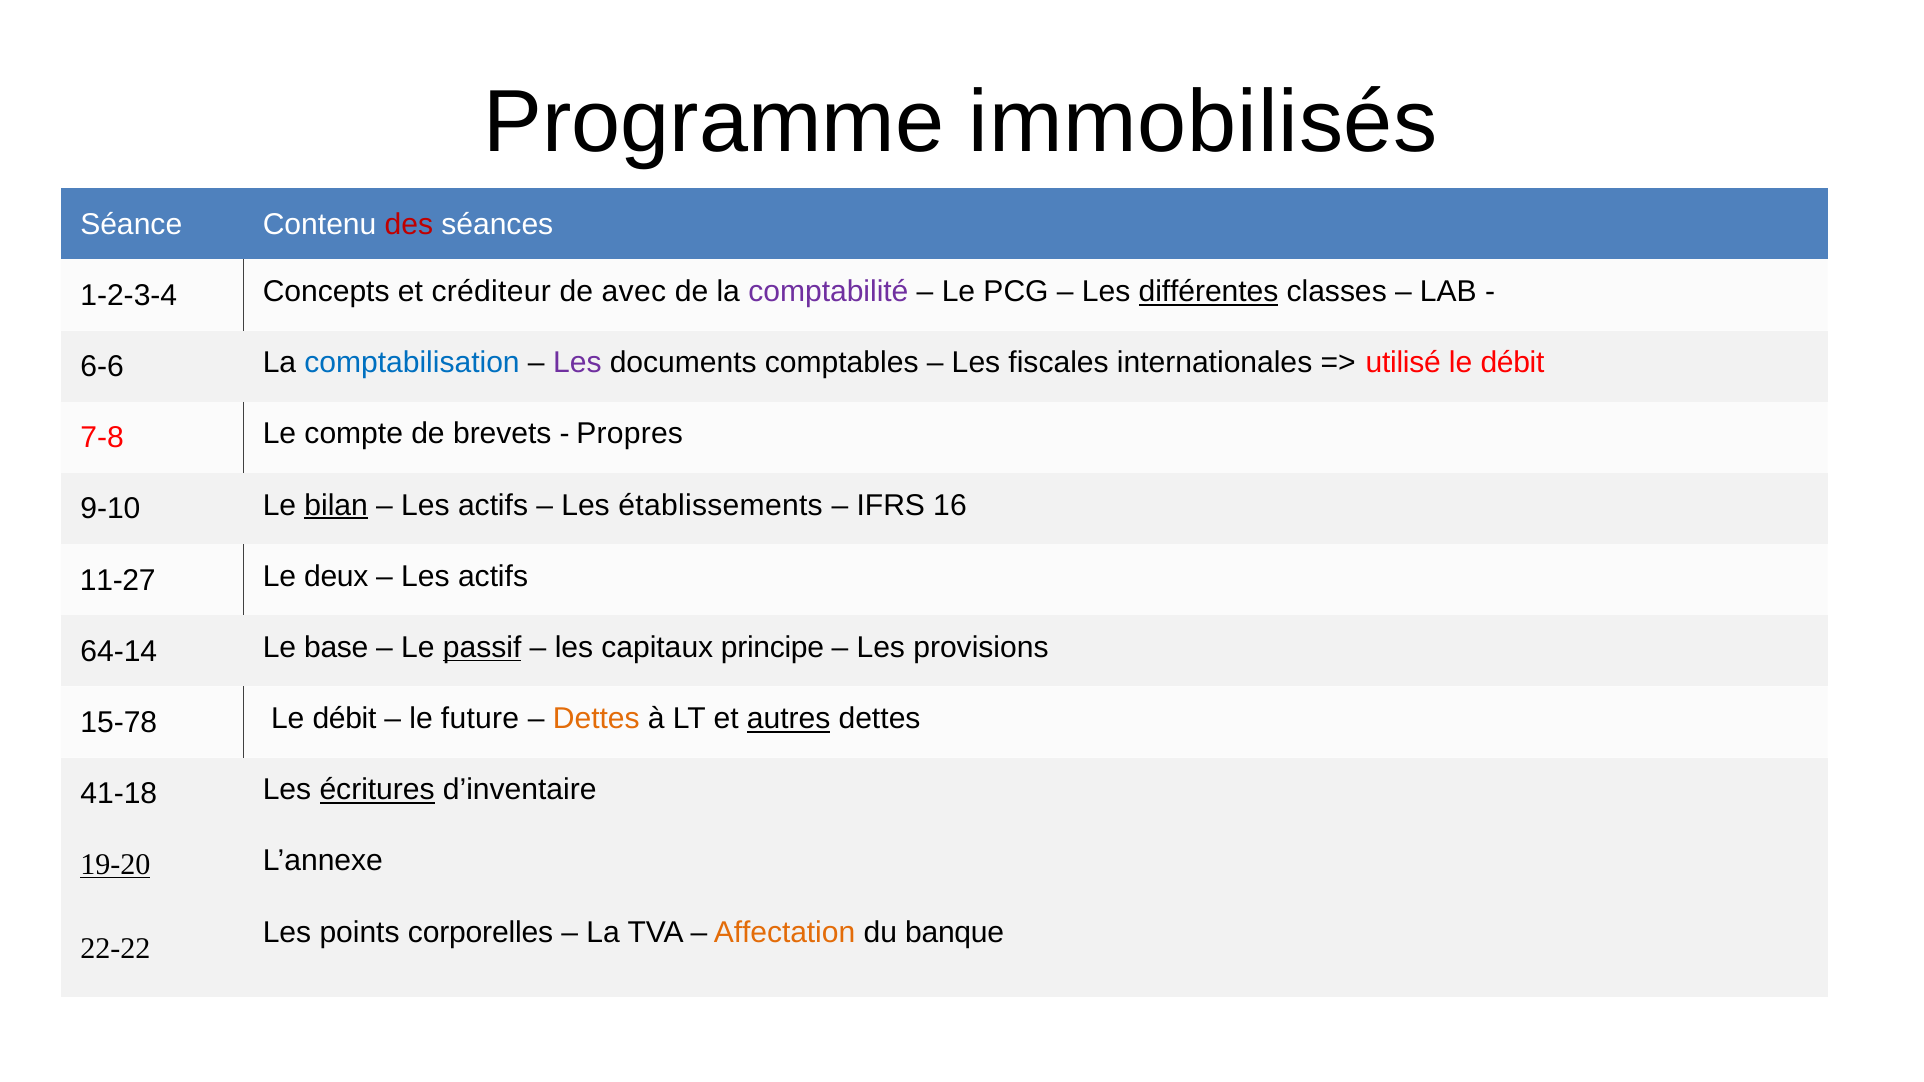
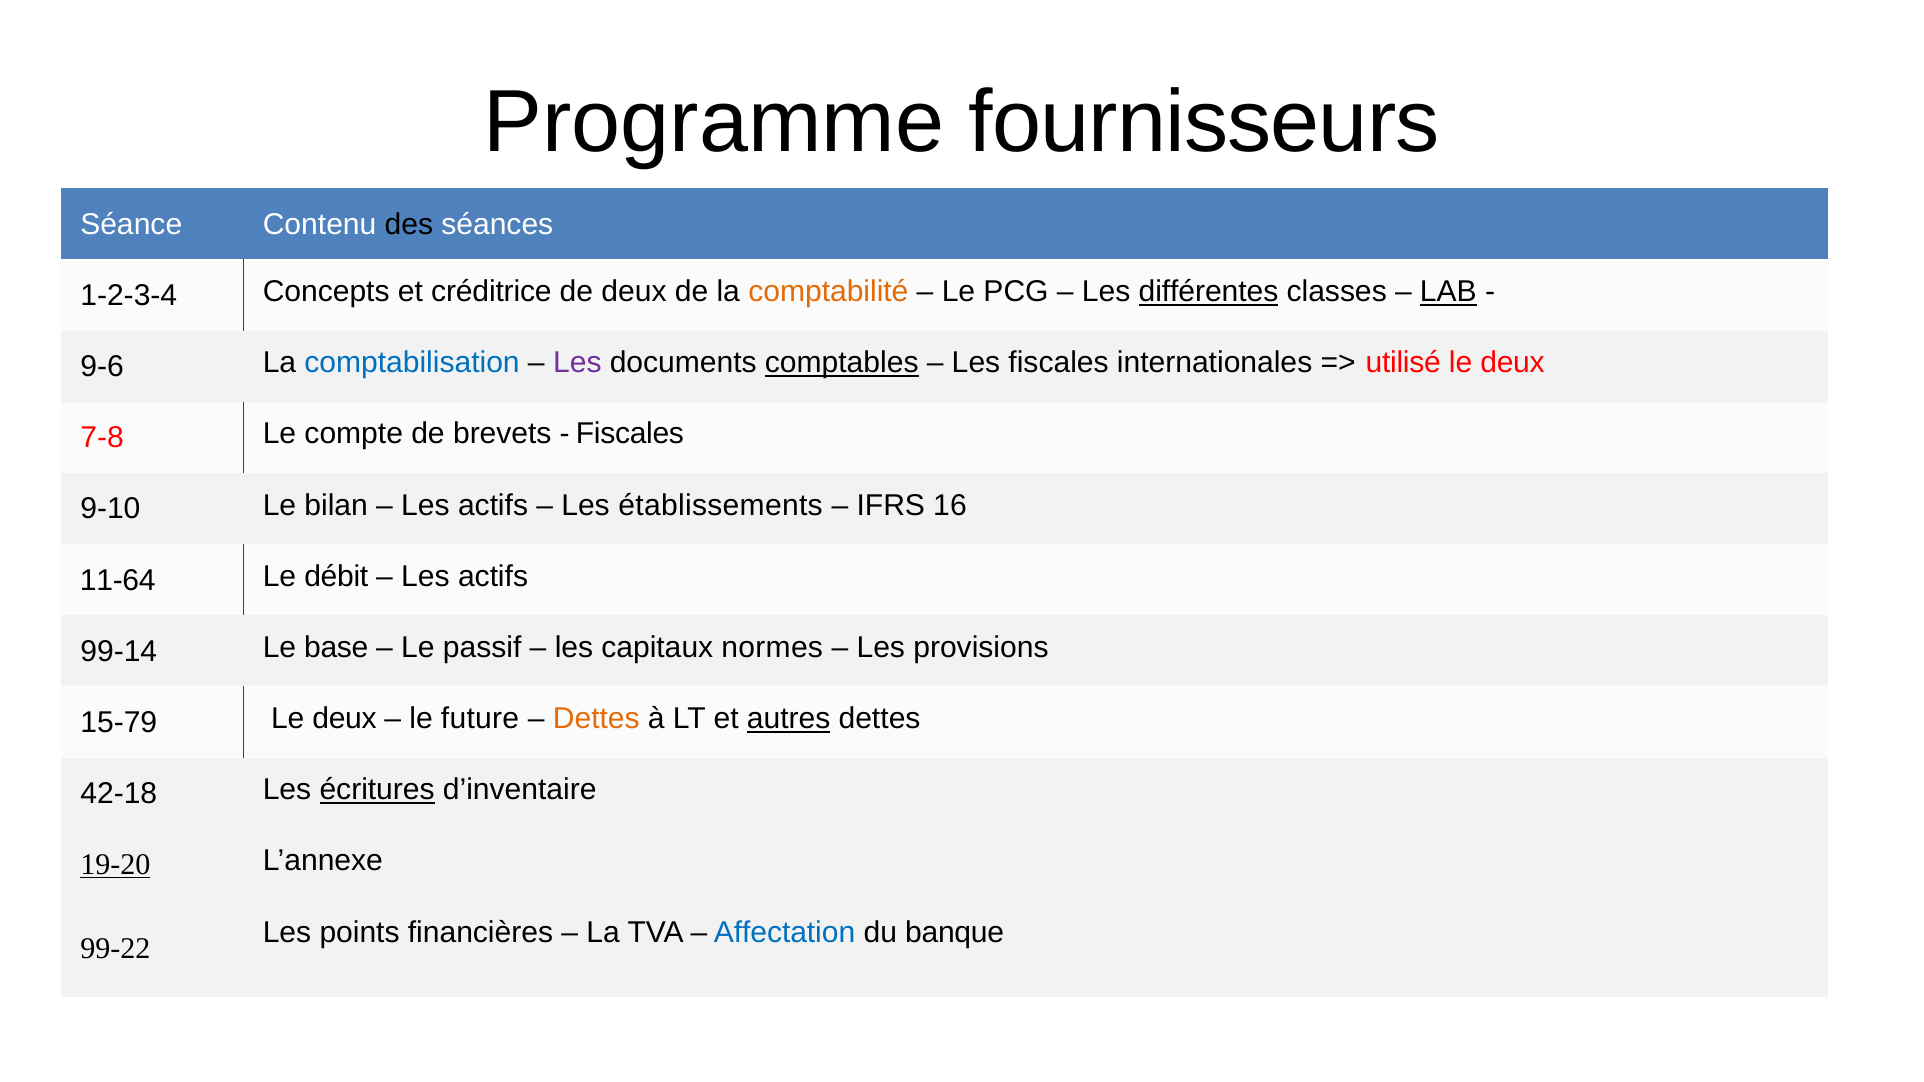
immobilisés: immobilisés -> fournisseurs (1204, 122)
des colour: red -> black (409, 224)
créditeur: créditeur -> créditrice (491, 292)
de avec: avec -> deux (634, 292)
comptabilité colour: purple -> orange (828, 292)
LAB underline: none -> present (1448, 292)
6-6: 6-6 -> 9-6 (102, 367)
comptables underline: none -> present (842, 363)
débit: débit -> deux (1512, 363)
Propres: Propres -> Fiscales (630, 434)
bilan underline: present -> none (336, 505)
11-27: 11-27 -> 11-64 (118, 580)
deux: deux -> débit (336, 576)
64-14: 64-14 -> 99-14 (119, 652)
passif underline: present -> none (482, 648)
principe: principe -> normes (772, 648)
15-78: 15-78 -> 15-79 (119, 723)
débit: débit -> deux (344, 719)
41-18: 41-18 -> 42-18 (119, 794)
corporelles: corporelles -> financières (480, 932)
Affectation colour: orange -> blue (785, 932)
22-22: 22-22 -> 99-22 (115, 949)
